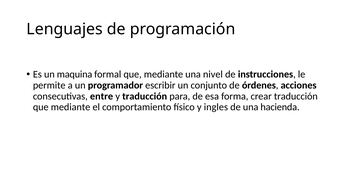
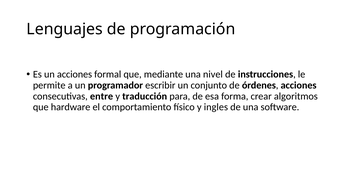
un maquina: maquina -> acciones (75, 74)
crear traducción: traducción -> algoritmos (296, 96)
mediante: mediante -> hardware (71, 107)
hacienda: hacienda -> software (280, 107)
